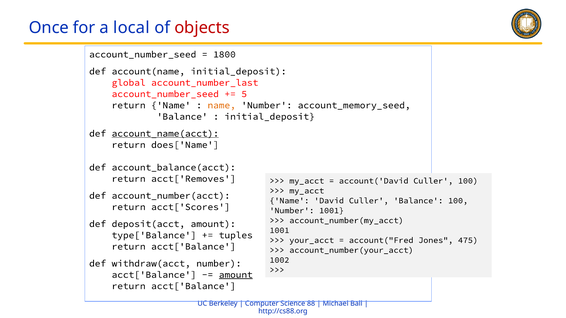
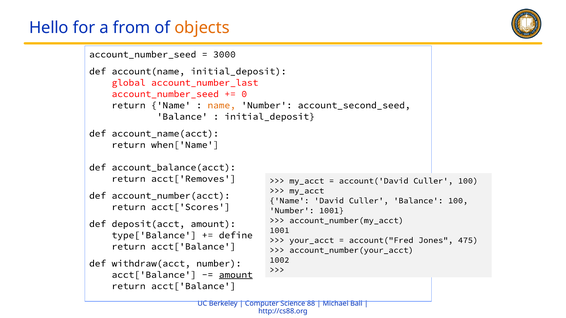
Once: Once -> Hello (49, 28)
local: local -> from (132, 28)
objects colour: red -> orange (202, 28)
1800: 1800 -> 3000 (224, 54)
5: 5 -> 0 (244, 94)
account_memory_seed: account_memory_seed -> account_second_seed (354, 105)
account_name(acct underline: present -> none (165, 134)
does['Name: does['Name -> when['Name (185, 145)
tuples: tuples -> define (236, 235)
